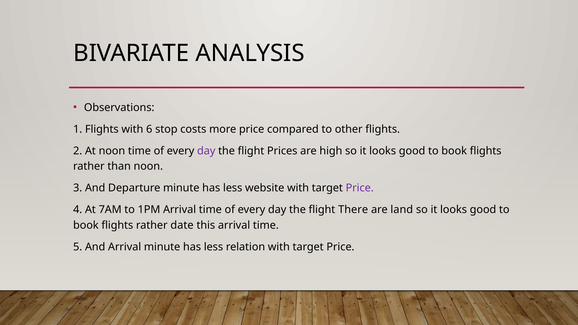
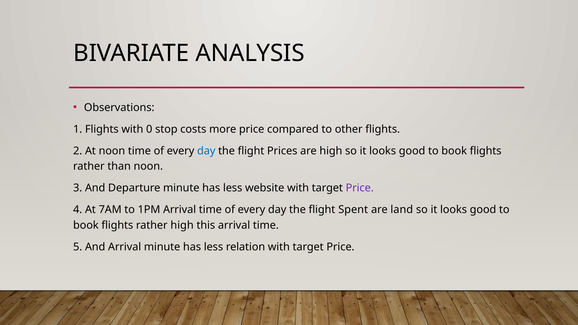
6: 6 -> 0 (149, 129)
day colour: purple -> blue (206, 151)
There: There -> Spent (353, 210)
rather date: date -> high (182, 225)
